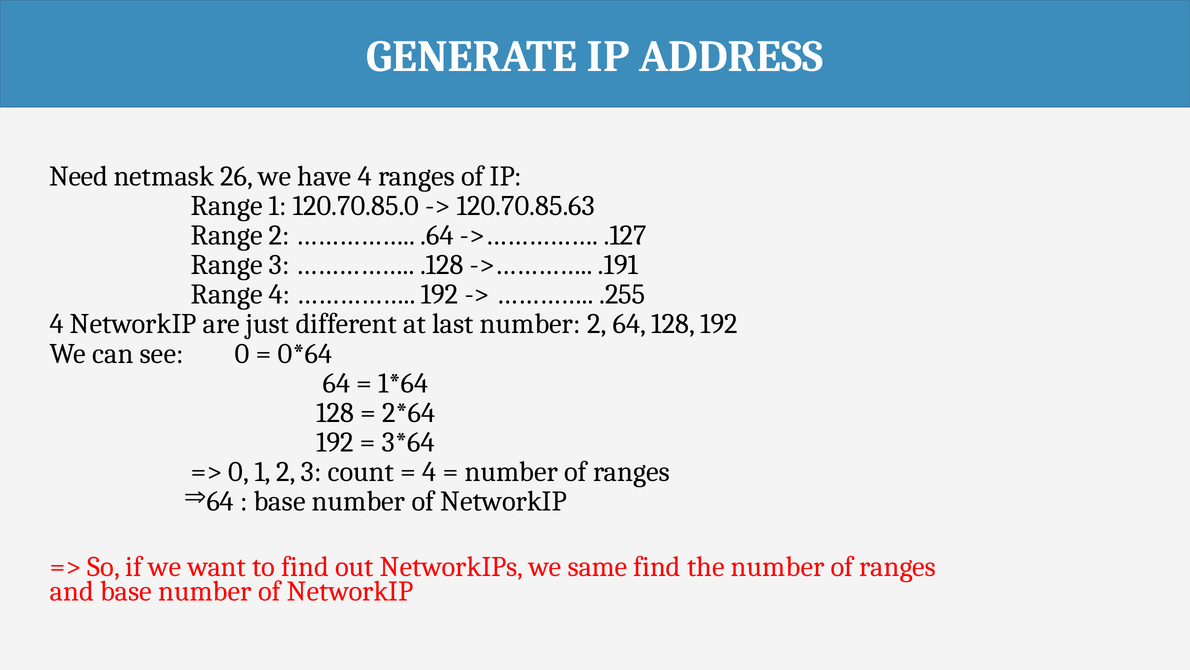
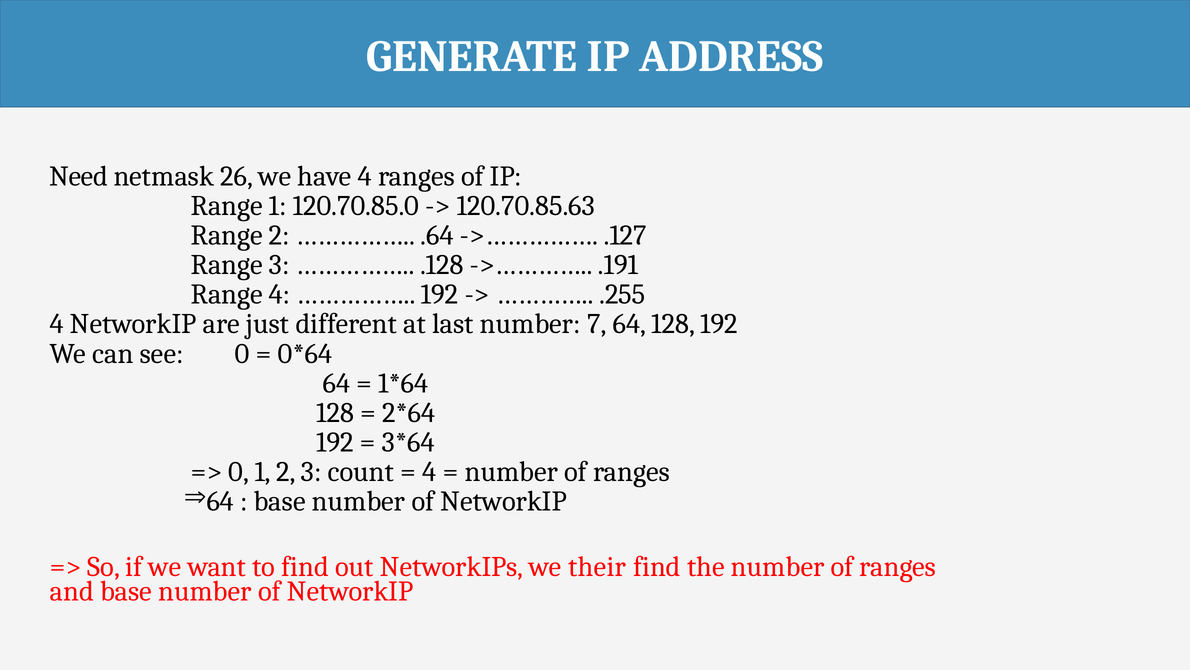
number 2: 2 -> 7 (597, 324)
same: same -> their (597, 566)
